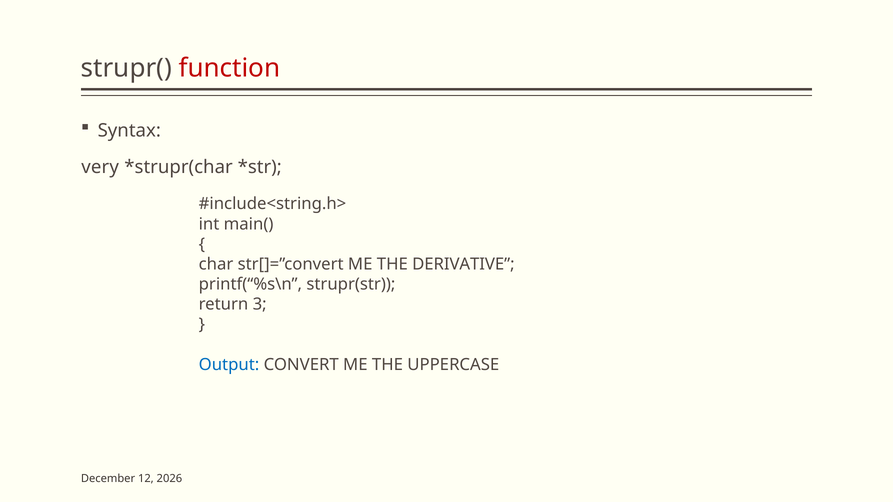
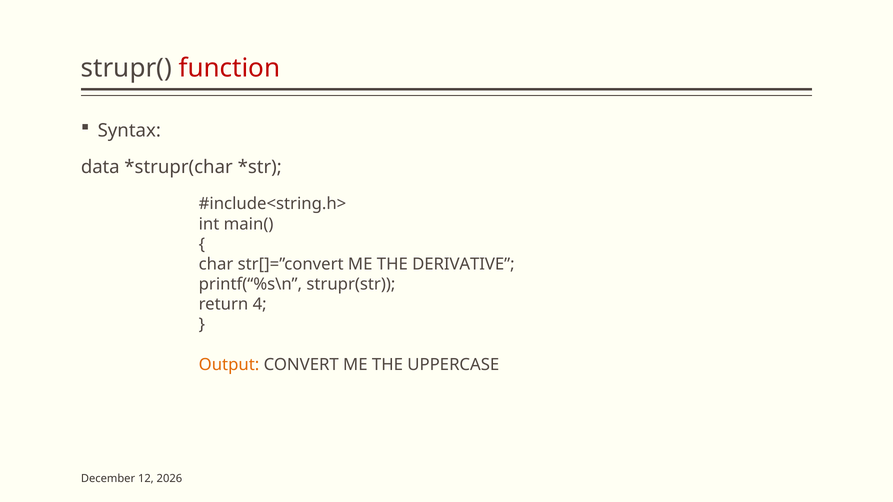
very: very -> data (100, 167)
3: 3 -> 4 (260, 305)
Output colour: blue -> orange (229, 365)
